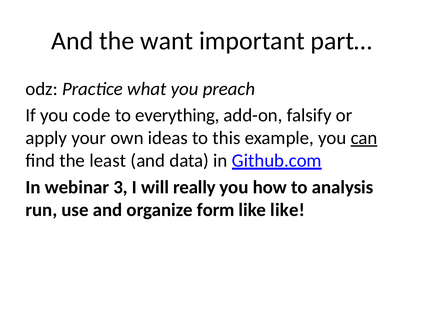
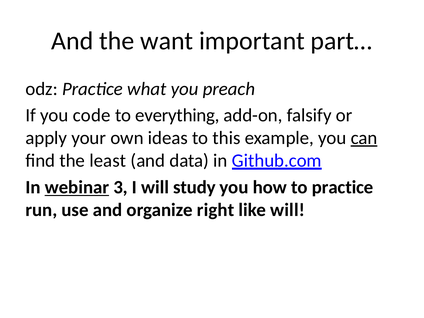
webinar underline: none -> present (77, 187)
really: really -> study (194, 187)
to analysis: analysis -> practice (343, 187)
form: form -> right (216, 210)
like like: like -> will (288, 210)
